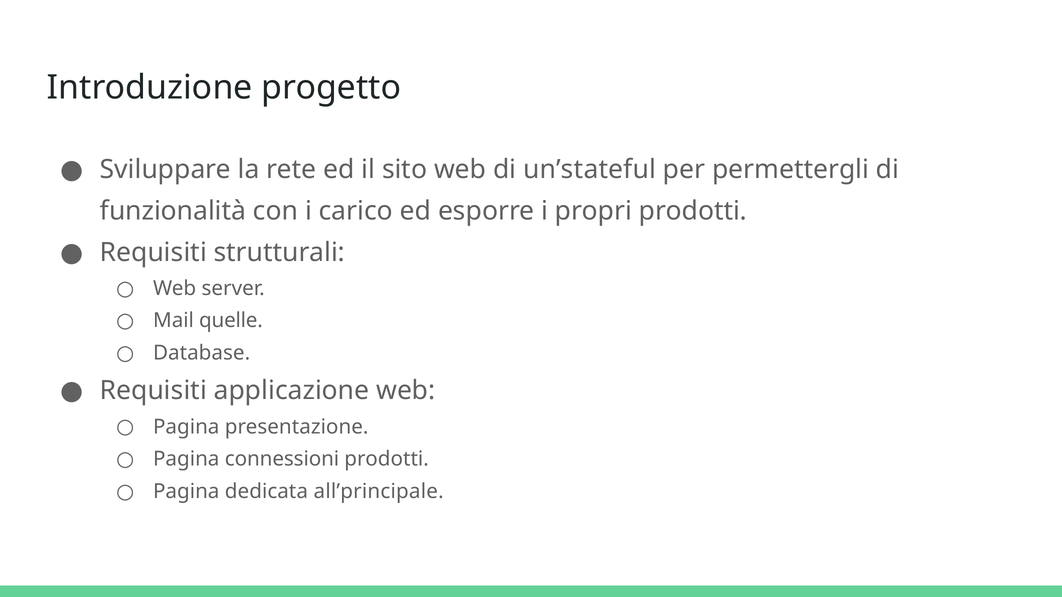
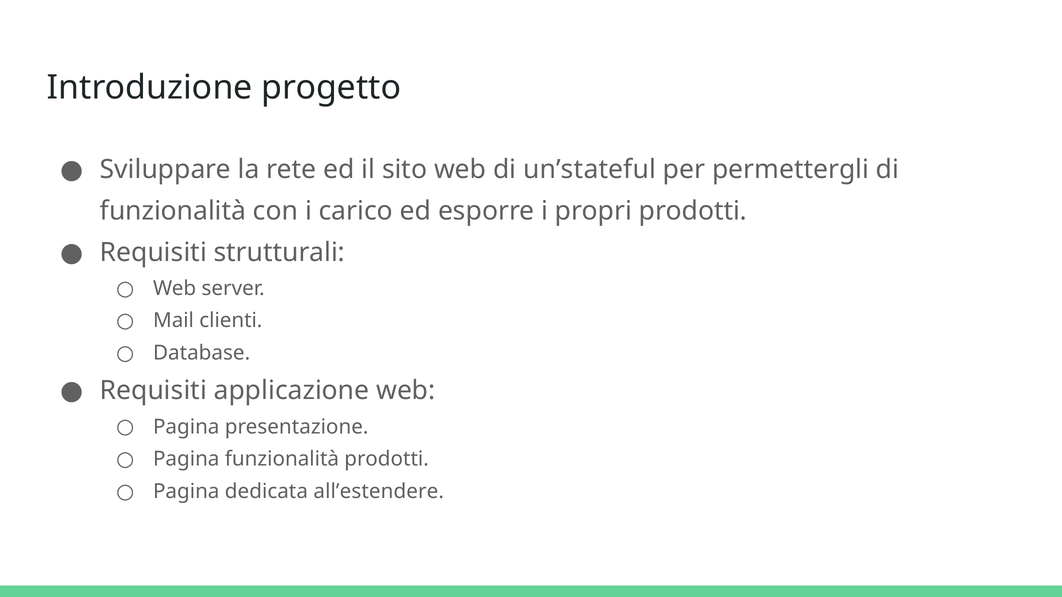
quelle: quelle -> clienti (231, 321)
Pagina connessioni: connessioni -> funzionalità (282, 459)
all’principale: all’principale -> all’estendere (379, 492)
